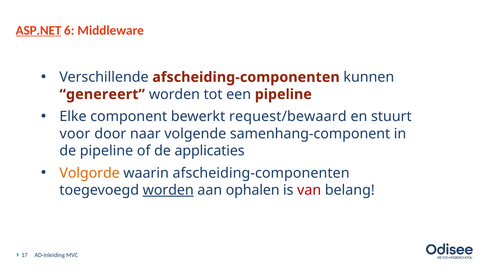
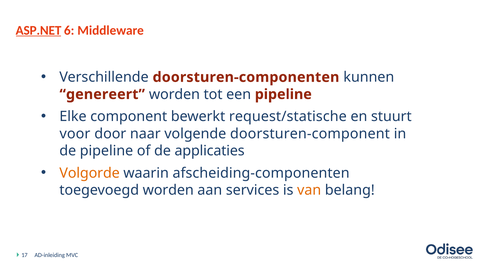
Verschillende afscheiding-componenten: afscheiding-componenten -> doorsturen-componenten (246, 77)
request/bewaard: request/bewaard -> request/statische (288, 117)
samenhang-component: samenhang-component -> doorsturen-component (310, 134)
worden underline: present -> none (168, 190)
ophalen: ophalen -> services (253, 190)
van colour: red -> orange (309, 190)
